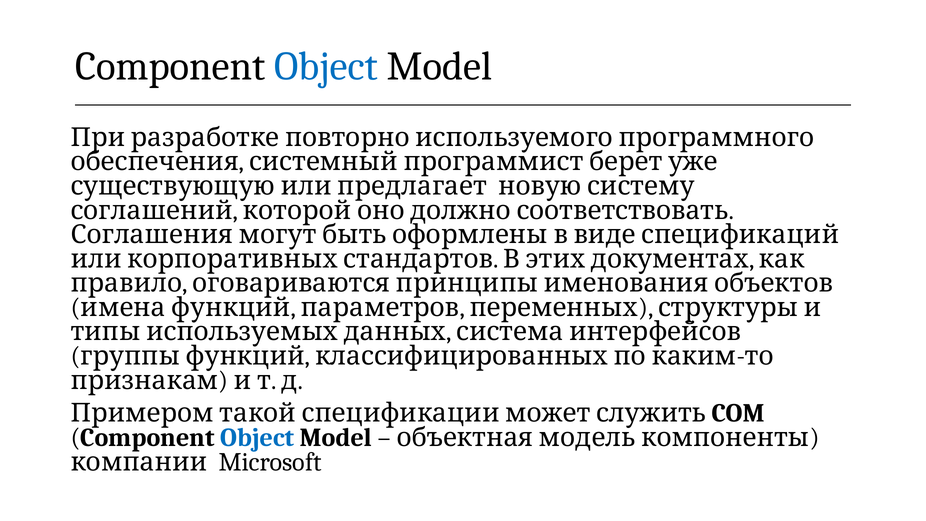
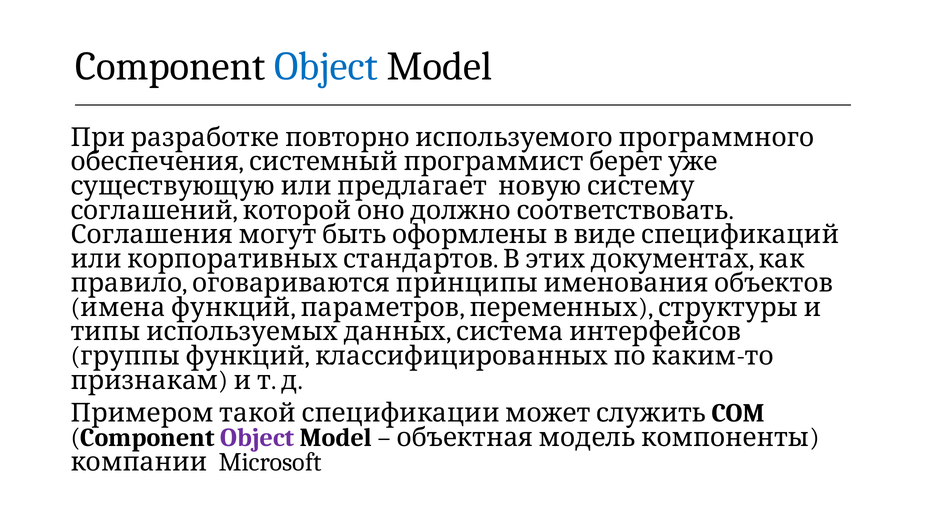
Object colour: blue -> purple (257, 438)
